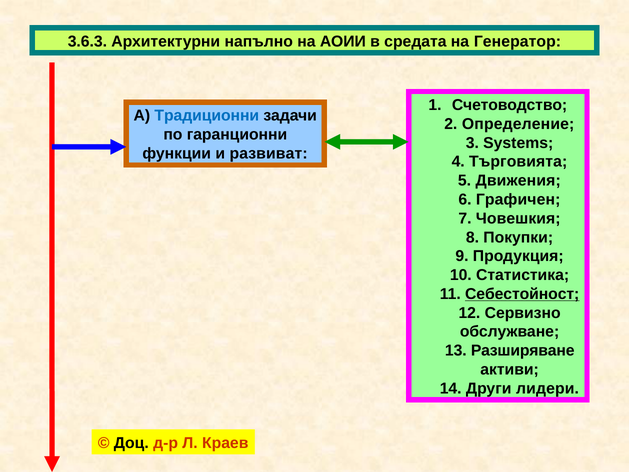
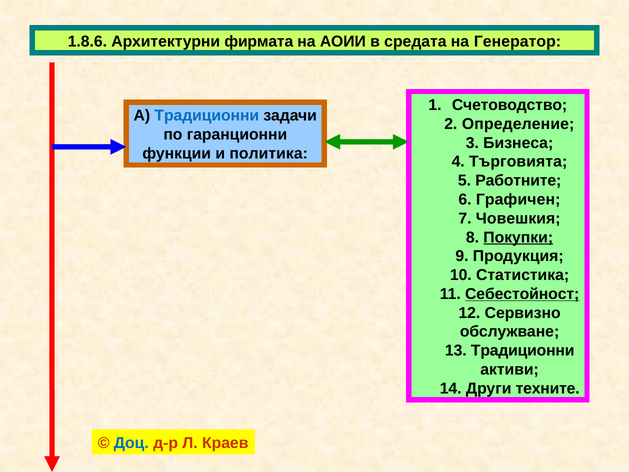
3.6.3: 3.6.3 -> 1.8.6 (87, 41)
напълно: напълно -> фирмата (259, 41)
Systems: Systems -> Бизнеса (518, 143)
развиват: развиват -> политика (269, 153)
Движения: Движения -> Работните (518, 181)
Покупки underline: none -> present (518, 237)
13 Разширяване: Разширяване -> Традиционни (523, 350)
лидери: лидери -> техните (548, 388)
Доц colour: black -> blue (131, 443)
